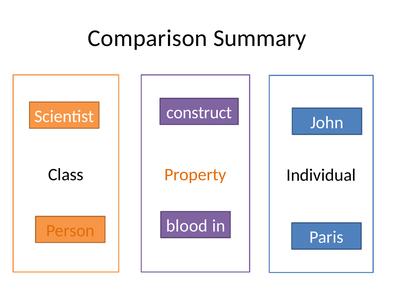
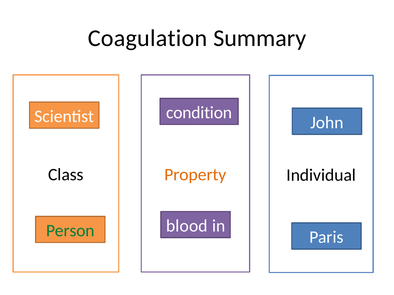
Comparison: Comparison -> Coagulation (147, 38)
construct: construct -> condition (199, 113)
Person colour: orange -> green (70, 231)
